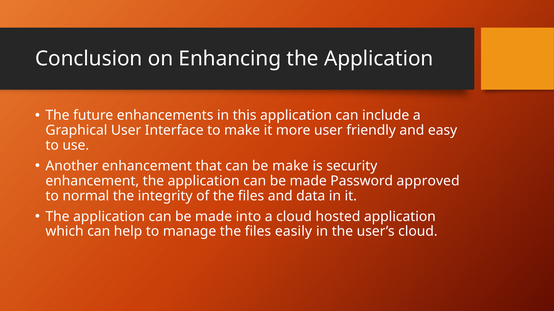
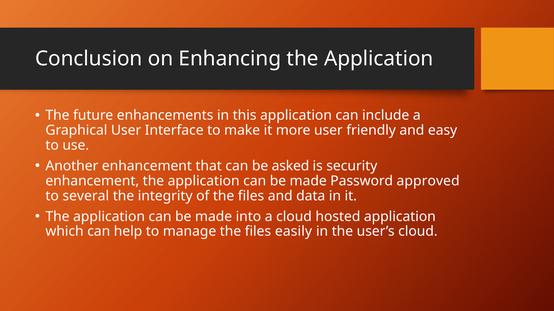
be make: make -> asked (290, 166)
normal: normal -> several (86, 196)
